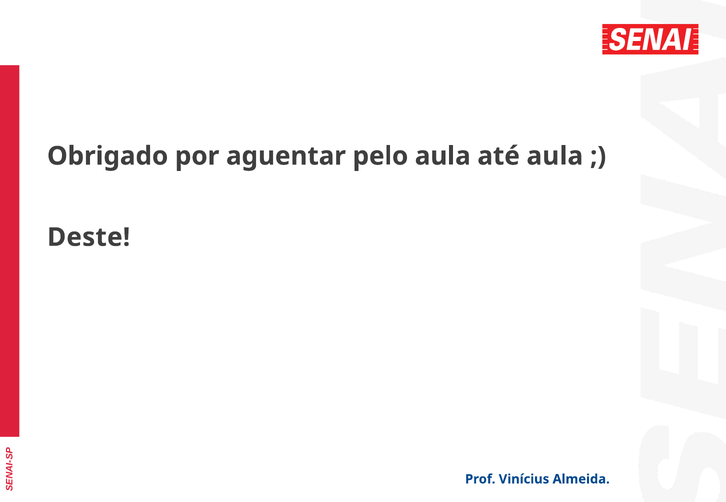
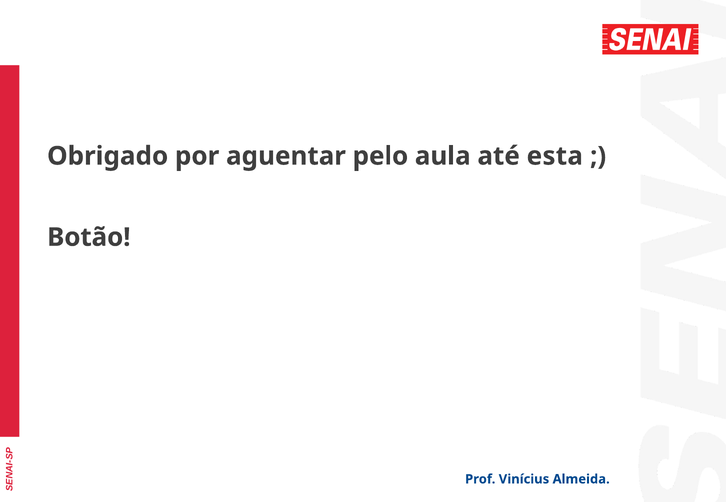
até aula: aula -> esta (555, 156)
Deste: Deste -> Botão (89, 238)
